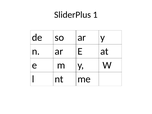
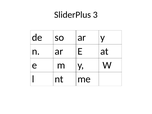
1: 1 -> 3 (95, 15)
